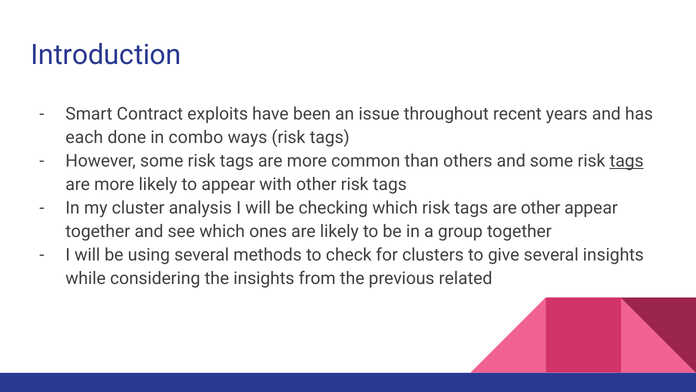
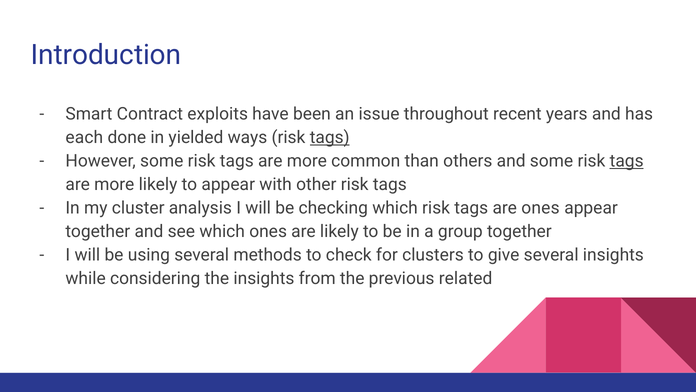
combo: combo -> yielded (196, 137)
tags underline: none -> present (330, 137)
are other: other -> ones (540, 208)
